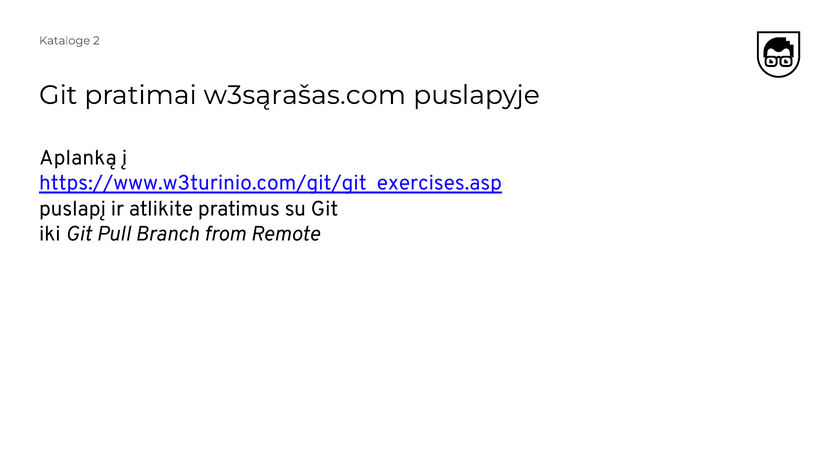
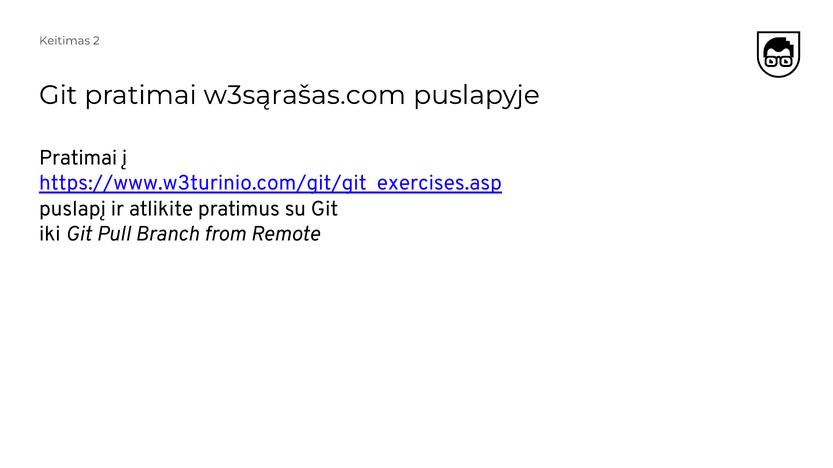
Kataloge: Kataloge -> Keitimas (65, 41)
Aplanką: Aplanką -> Pratimai (78, 158)
